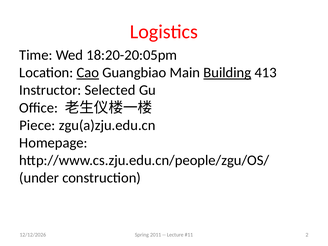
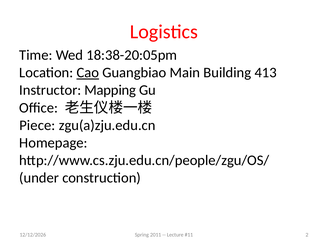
18:20-20:05pm: 18:20-20:05pm -> 18:38-20:05pm (132, 55)
Building underline: present -> none (227, 73)
Selected: Selected -> Mapping (110, 90)
